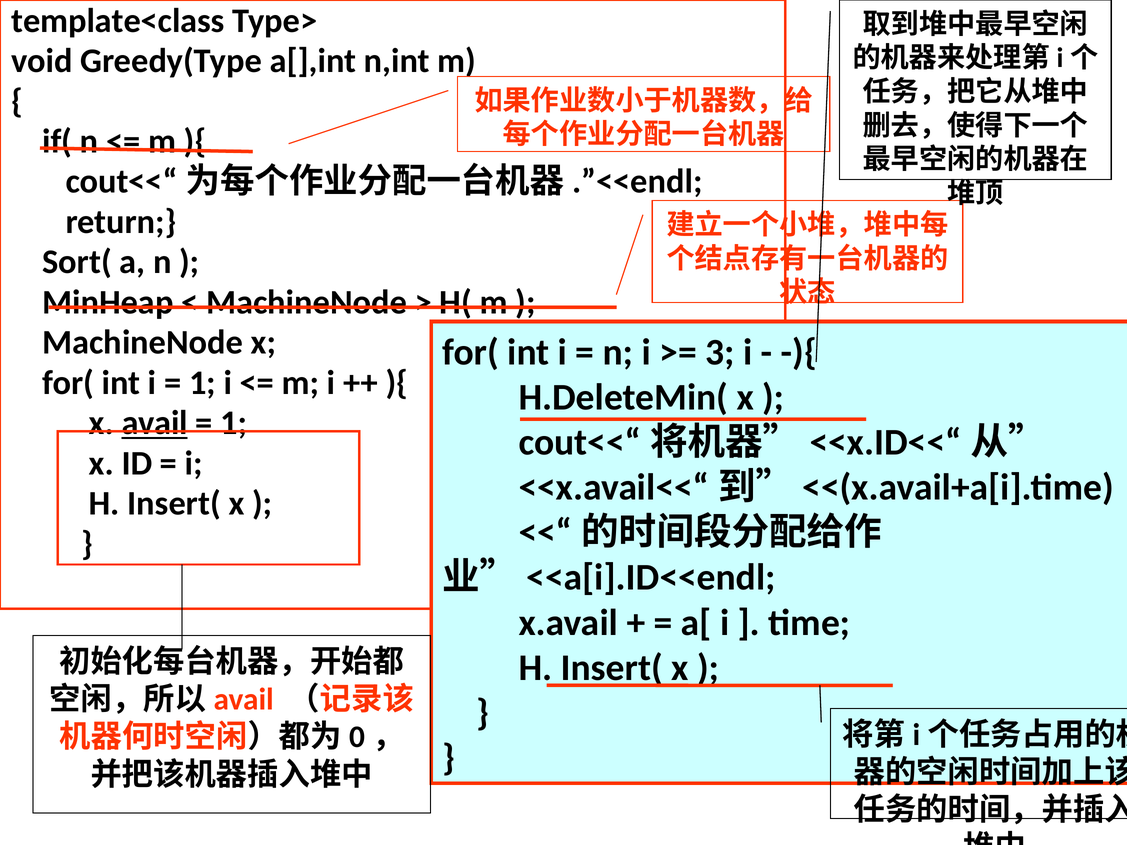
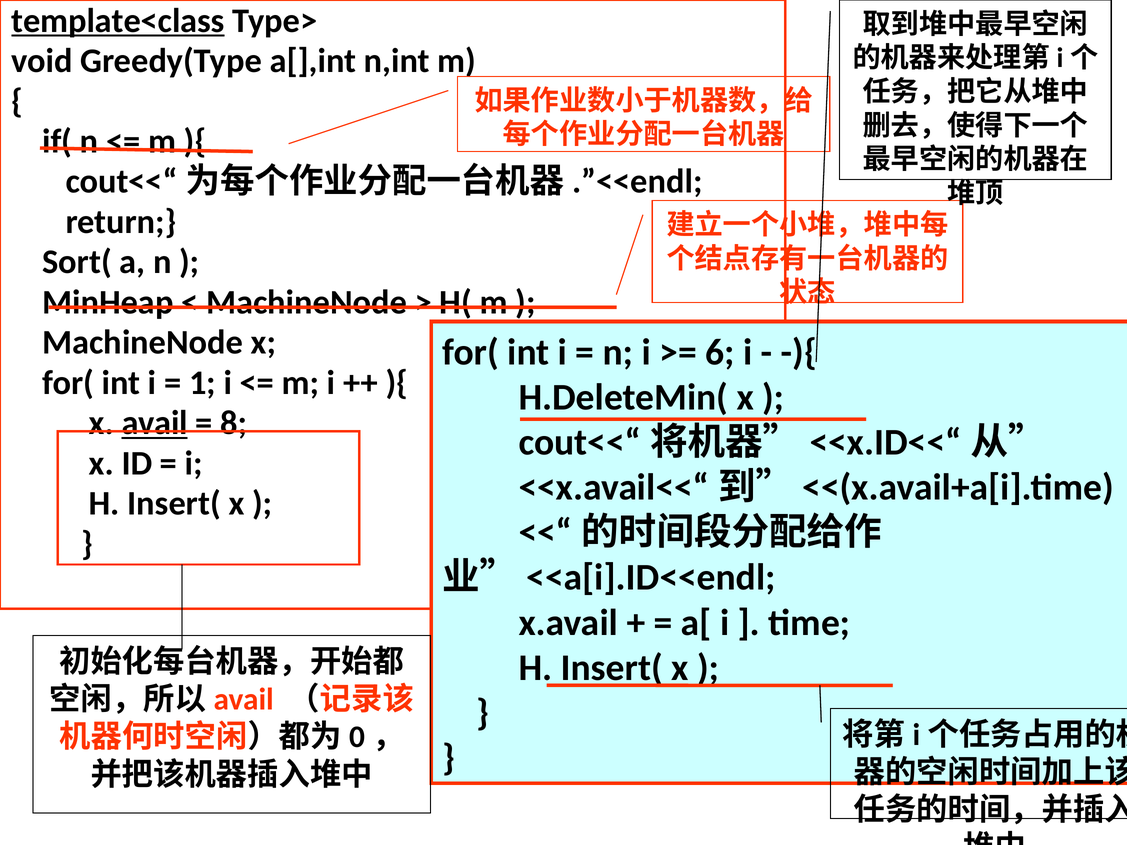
template<class underline: none -> present (118, 21)
3: 3 -> 6 (720, 352)
1: 1 -> 8 (234, 423)
